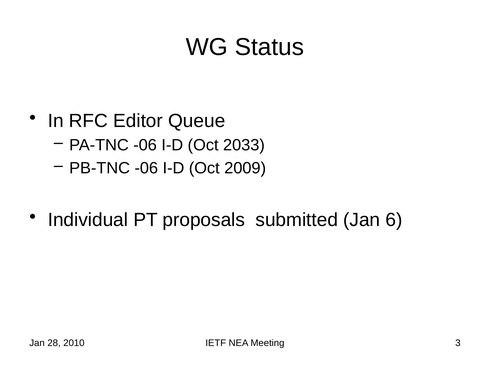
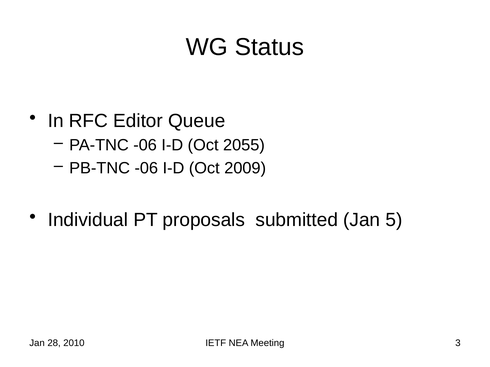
2033: 2033 -> 2055 (244, 145)
6: 6 -> 5 (394, 220)
